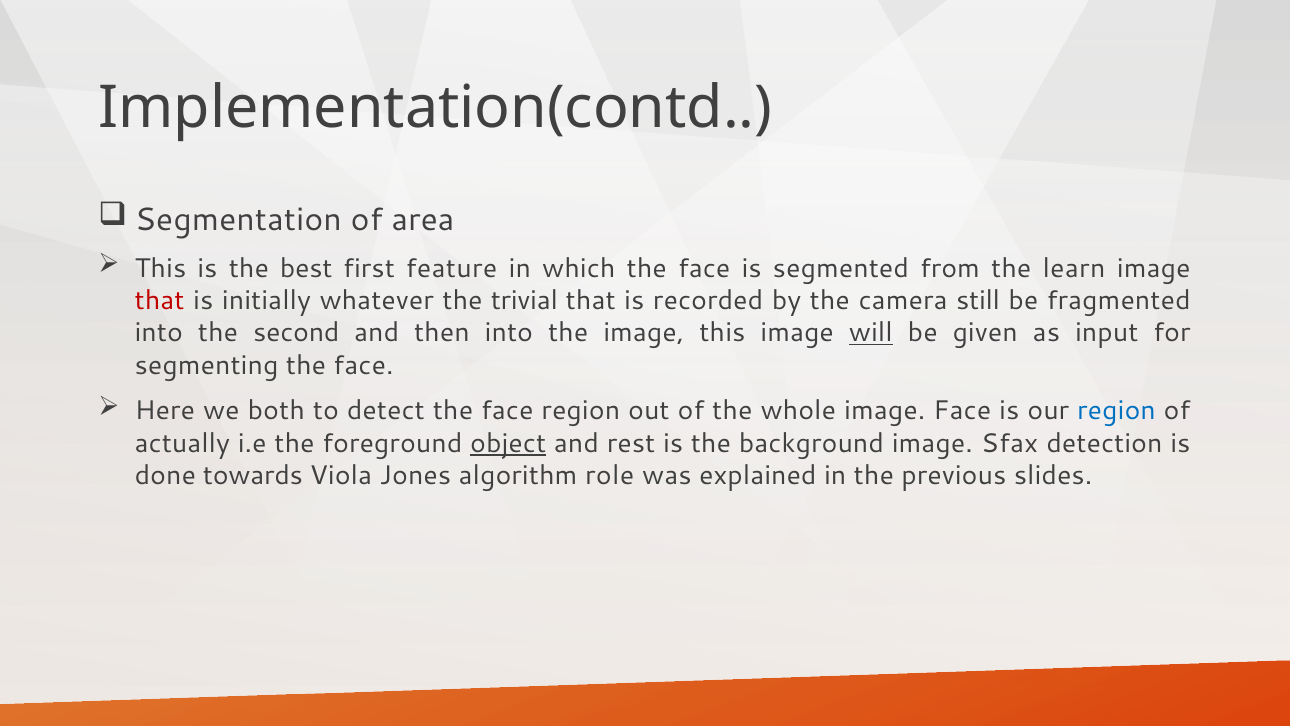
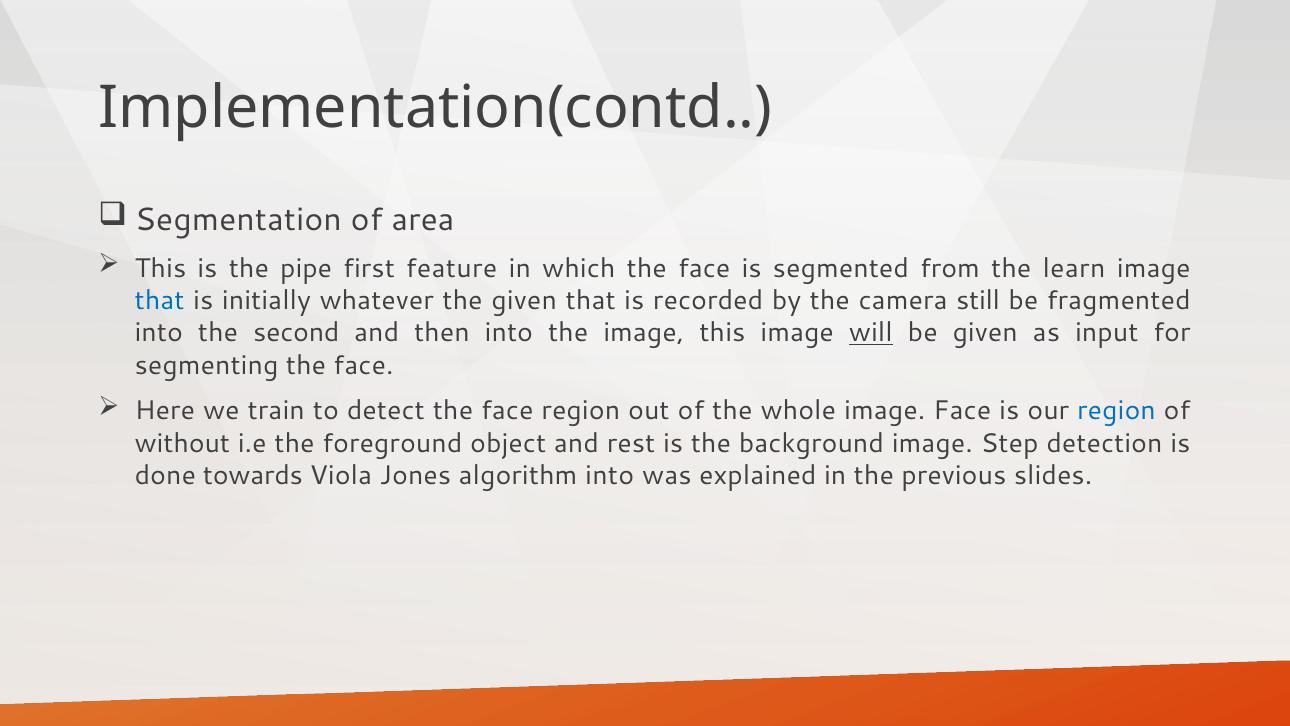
best: best -> pipe (306, 268)
that colour: red -> blue (160, 300)
the trivial: trivial -> given (524, 300)
both: both -> train (276, 411)
actually: actually -> without (182, 443)
object underline: present -> none (508, 443)
Sfax: Sfax -> Step (1010, 443)
algorithm role: role -> into (610, 475)
